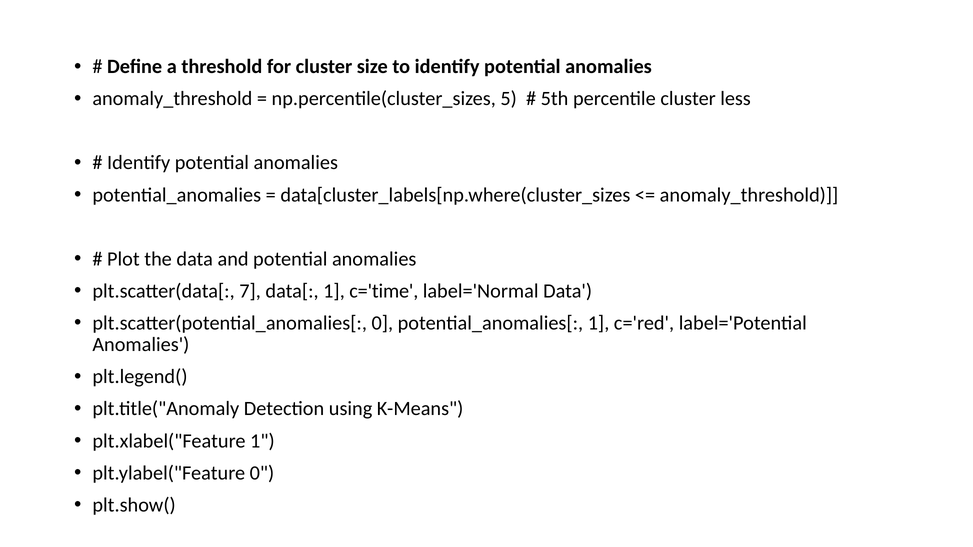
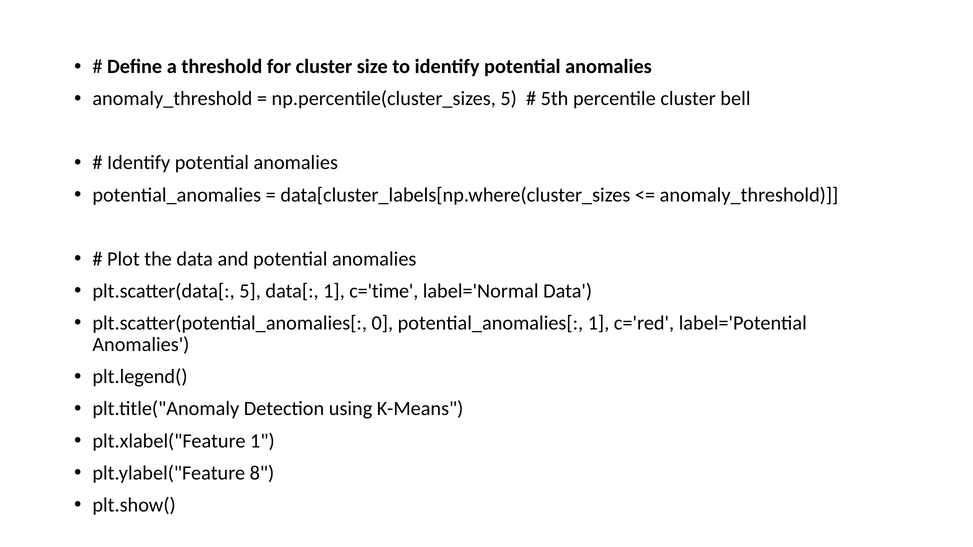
less: less -> bell (735, 99)
plt.scatter(data[ 7: 7 -> 5 (250, 291)
plt.ylabel("Feature 0: 0 -> 8 (262, 473)
